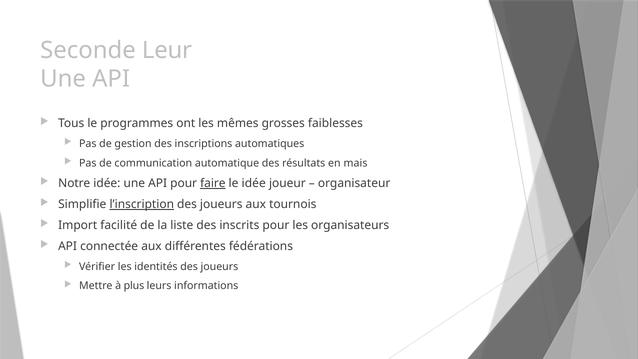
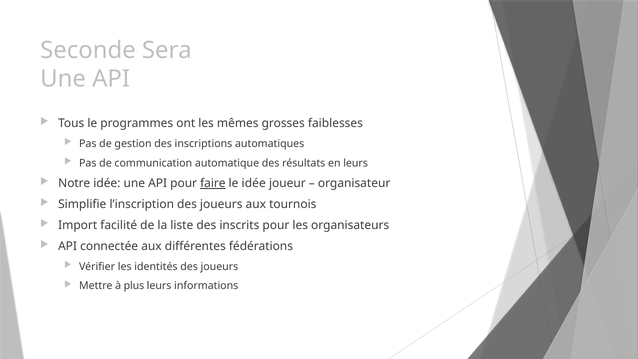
Leur: Leur -> Sera (167, 50)
en mais: mais -> leurs (356, 163)
l’inscription underline: present -> none (142, 204)
